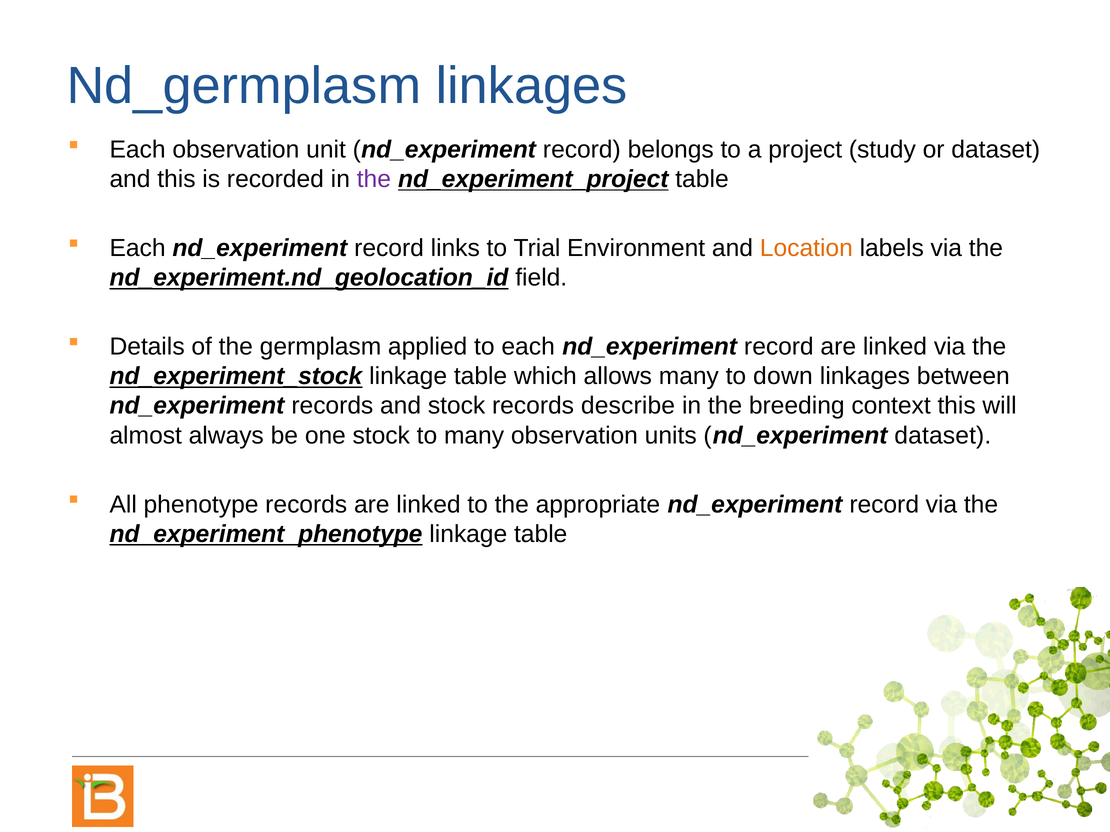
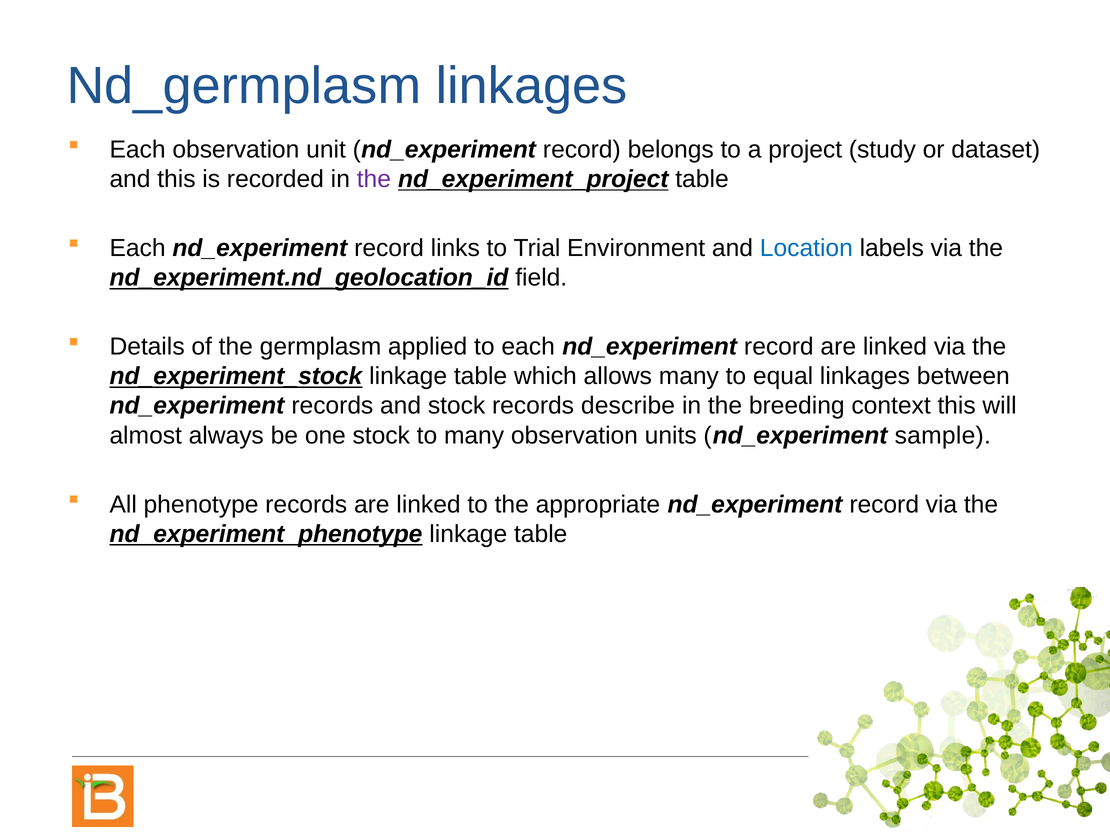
Location colour: orange -> blue (806, 248)
down: down -> equal (783, 376)
nd_experiment dataset: dataset -> sample (943, 436)
